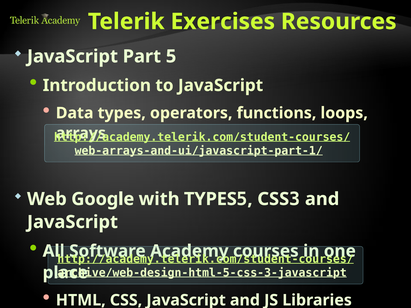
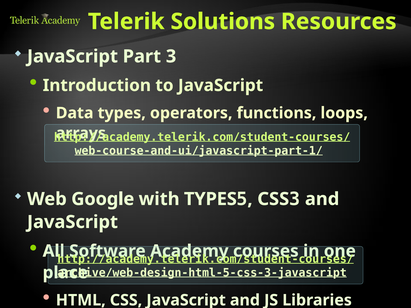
Exercises: Exercises -> Solutions (223, 22)
Part 5: 5 -> 3 (171, 56)
web-arrays-and-ui/javascript-part-1/: web-arrays-and-ui/javascript-part-1/ -> web-course-and-ui/javascript-part-1/ (199, 151)
